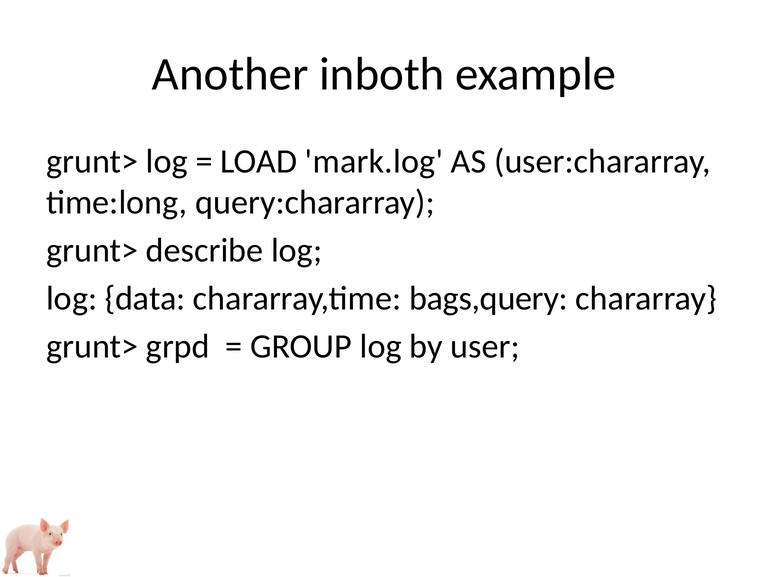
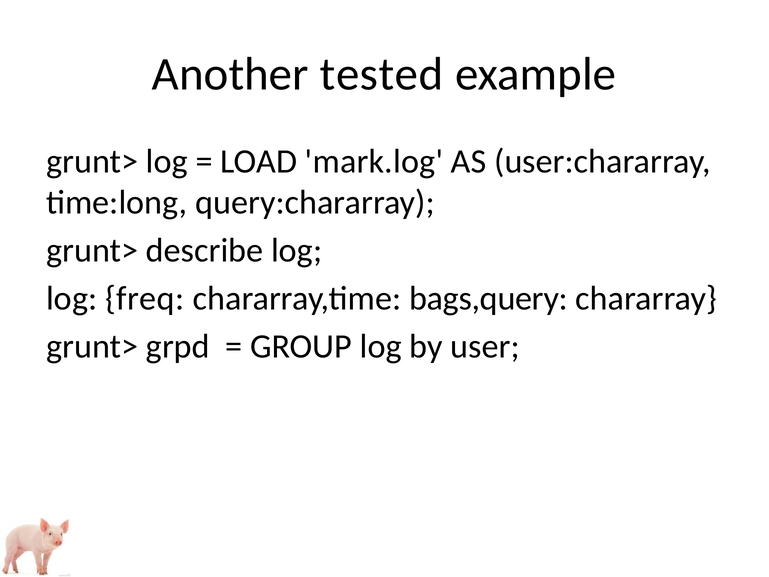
inboth: inboth -> tested (382, 74)
data: data -> freq (145, 298)
